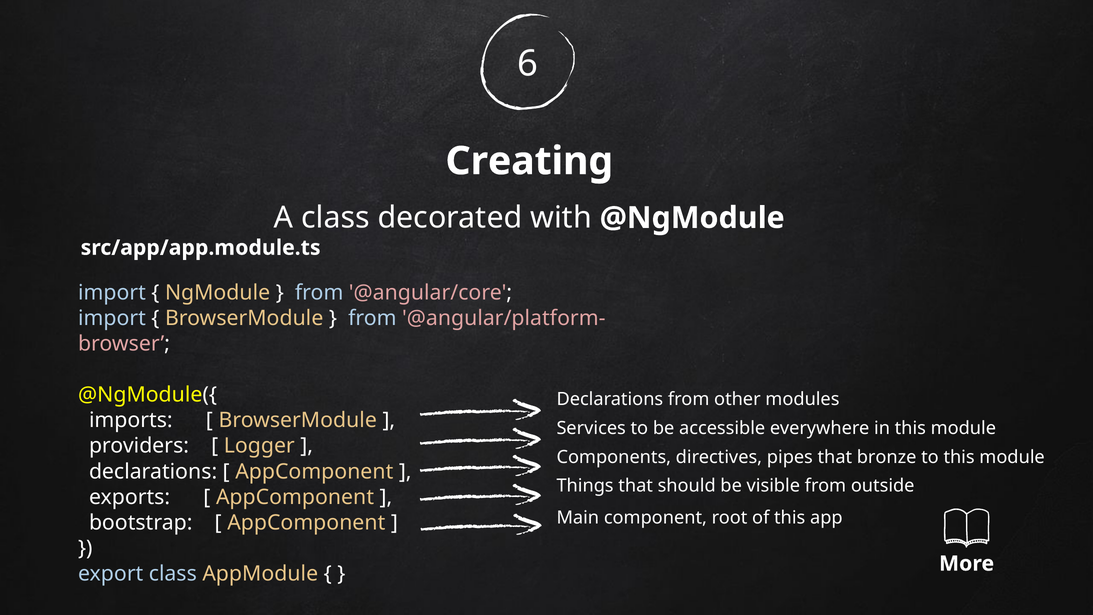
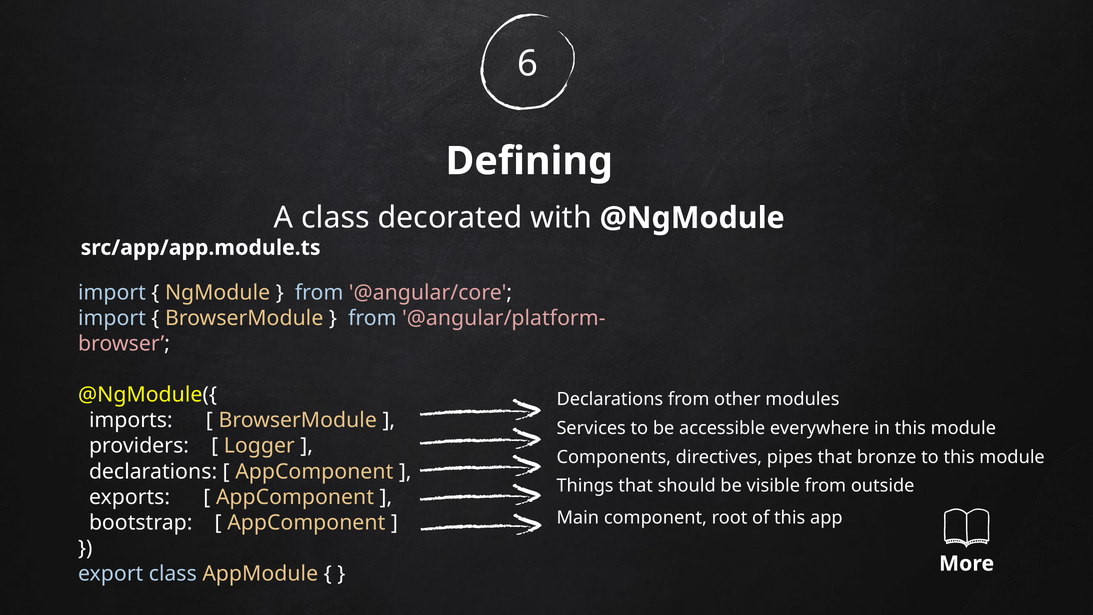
Creating: Creating -> Defining (529, 161)
